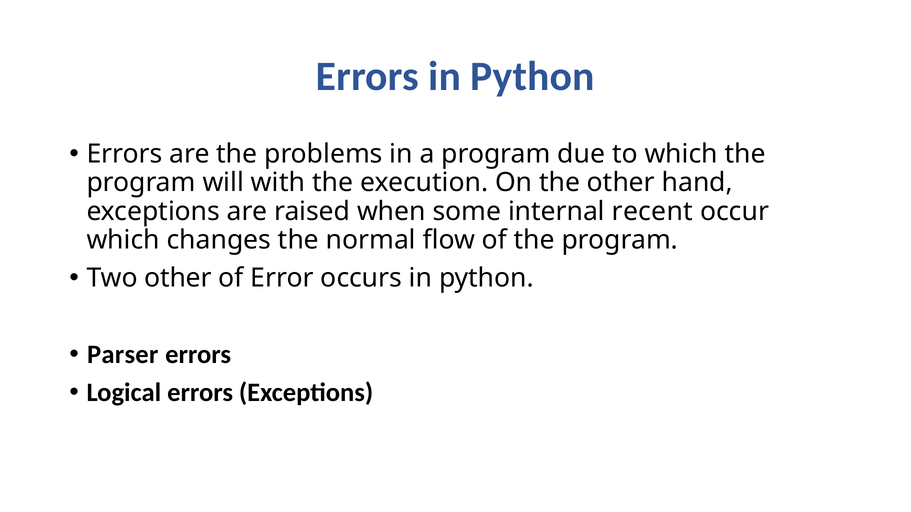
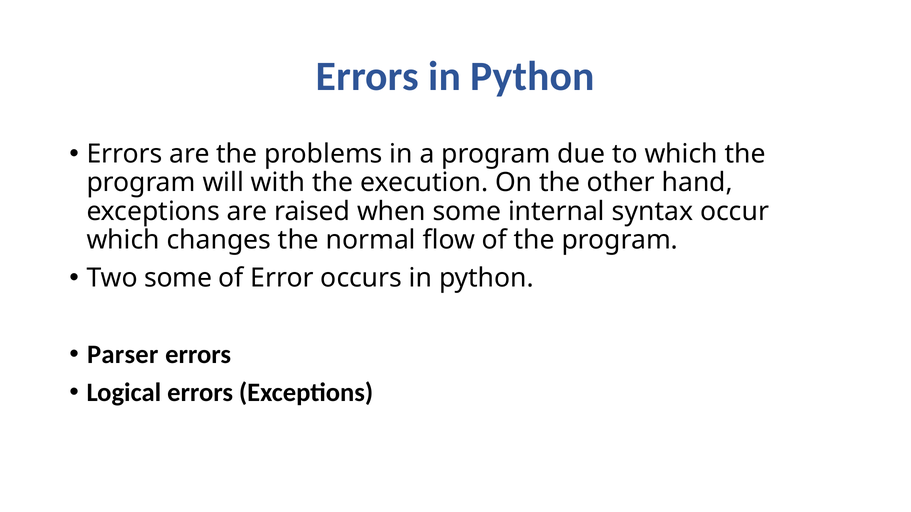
recent: recent -> syntax (652, 211)
Two other: other -> some (178, 278)
